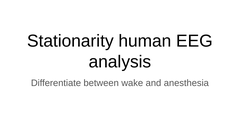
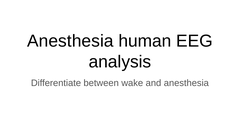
Stationarity: Stationarity -> Anesthesia (70, 41)
